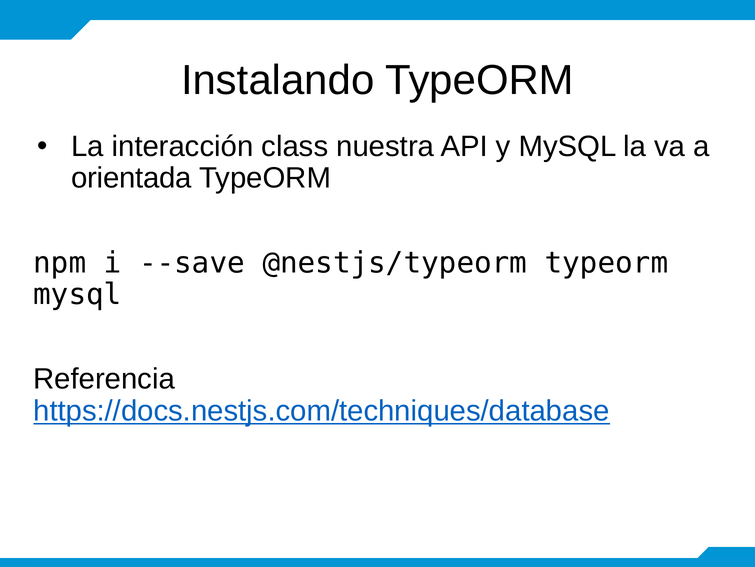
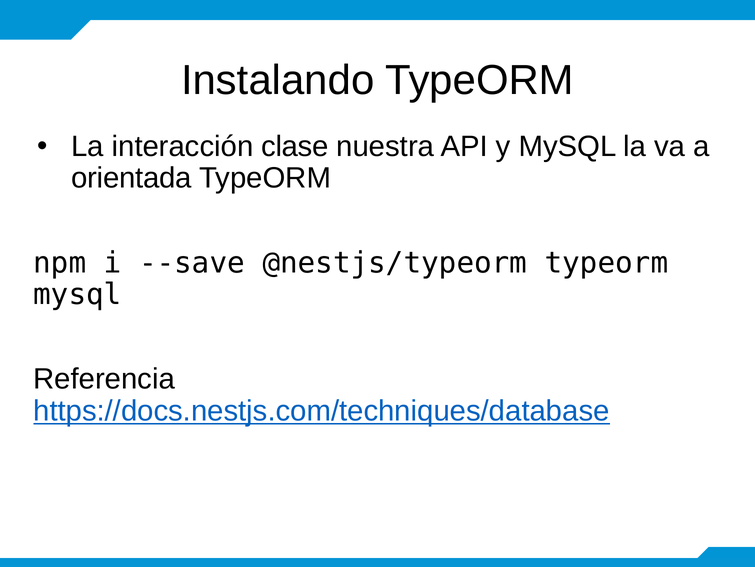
class: class -> clase (295, 146)
